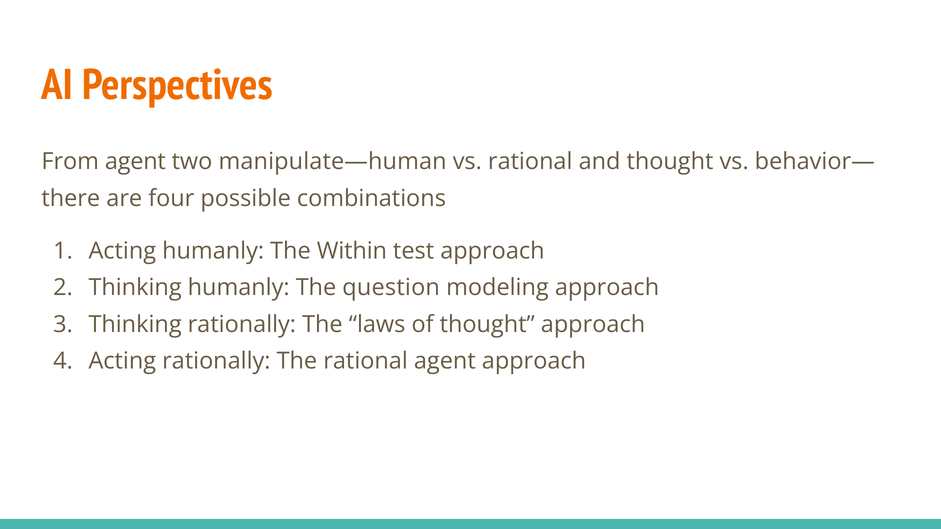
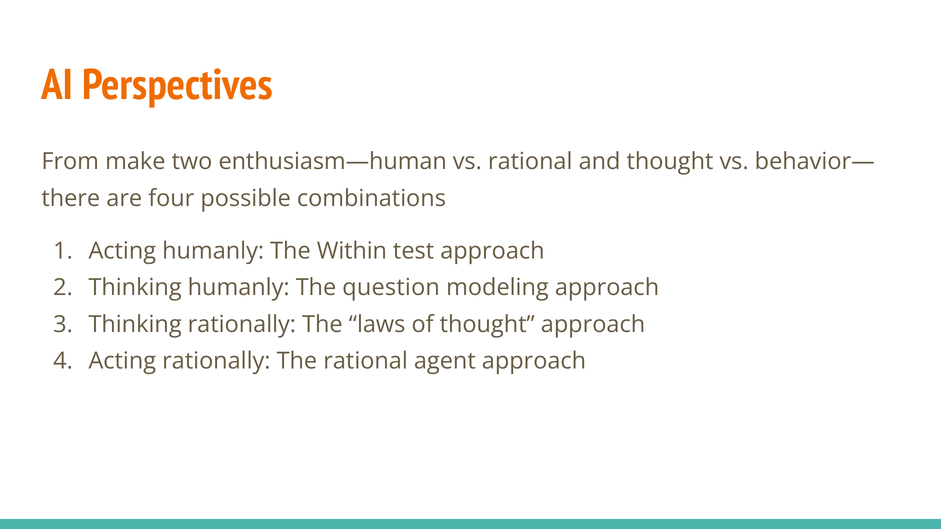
From agent: agent -> make (135, 162)
manipulate—human: manipulate—human -> enthusiasm—human (333, 162)
